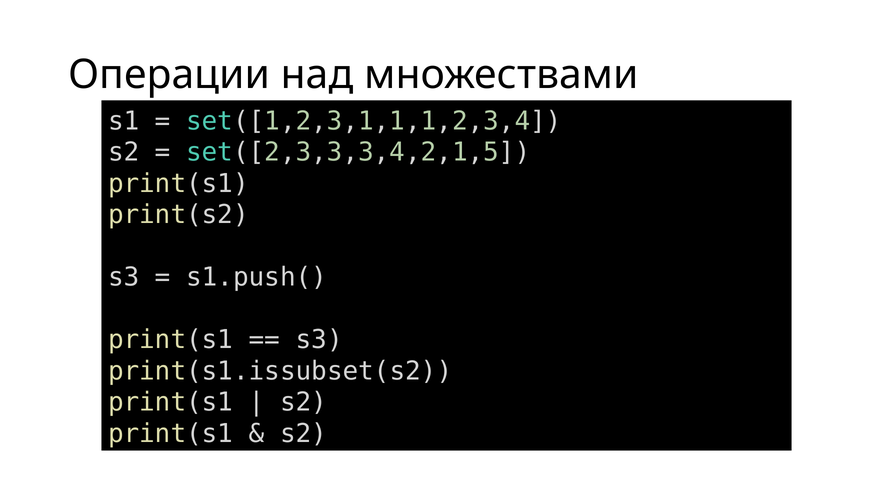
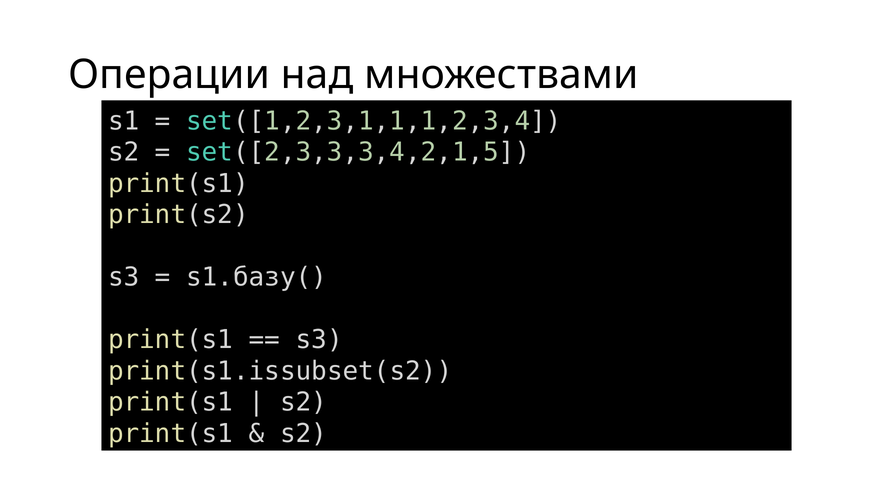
s1.push(: s1.push( -> s1.базу( (257, 277)
